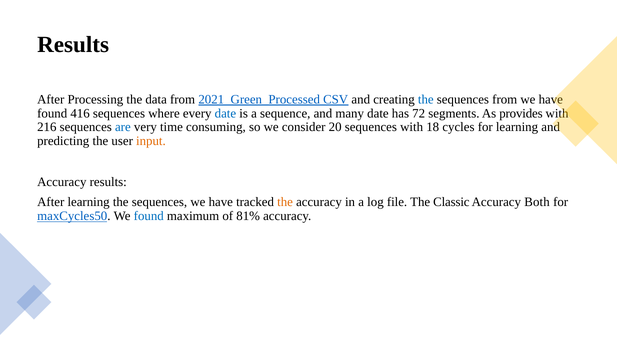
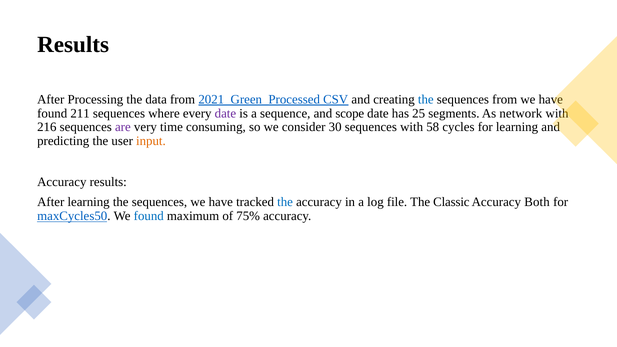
416: 416 -> 211 (80, 113)
date colour: blue -> purple (225, 113)
many: many -> scope (350, 113)
72: 72 -> 25 (419, 113)
provides: provides -> network (521, 113)
are colour: blue -> purple (123, 127)
20: 20 -> 30 (335, 127)
18: 18 -> 58 (433, 127)
the colour: orange -> blue (285, 202)
81%: 81% -> 75% (248, 216)
